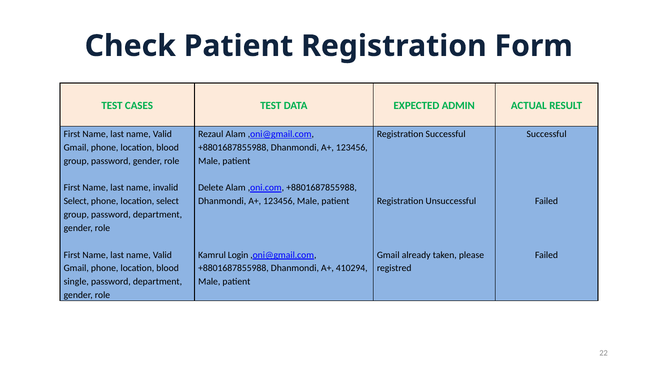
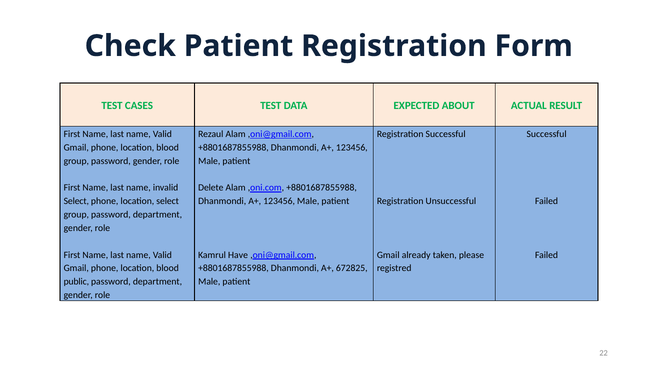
ADMIN: ADMIN -> ABOUT (458, 106)
Login: Login -> Have (238, 255)
410294: 410294 -> 672825 (352, 268)
single: single -> public (76, 282)
